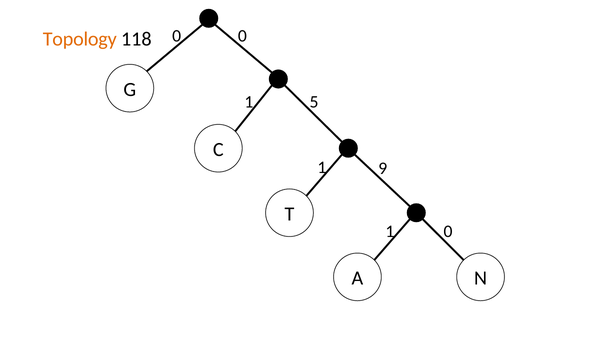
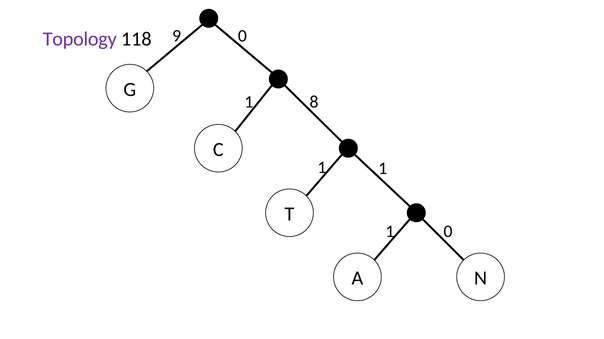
Topology colour: orange -> purple (80, 39)
0: 0 -> 9 (177, 36)
5: 5 -> 8 (314, 102)
1 9: 9 -> 1 (383, 169)
